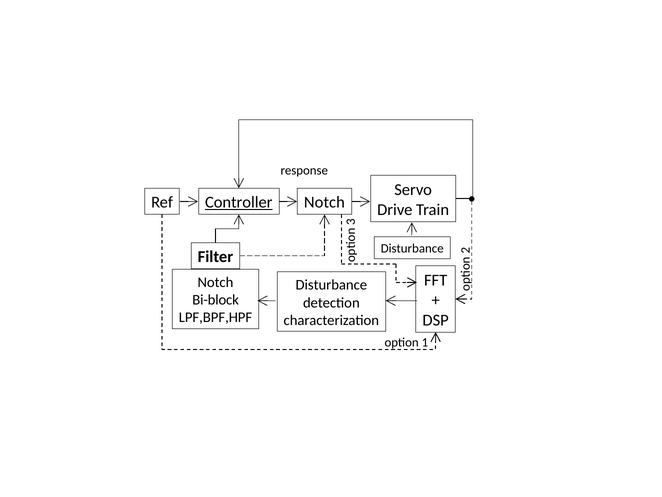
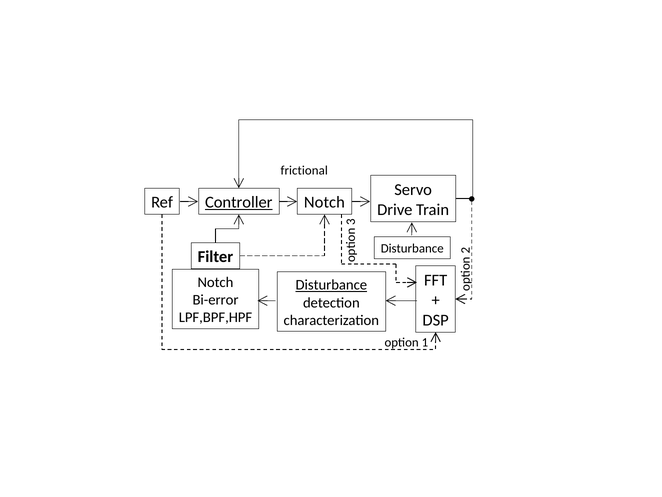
response: response -> frictional (304, 170)
Disturbance underline: none -> present (331, 285)
Bi-block: Bi-block -> Bi-error (216, 300)
